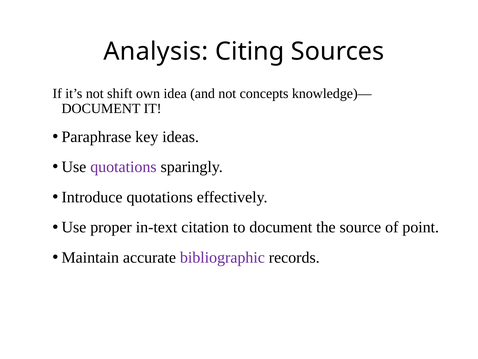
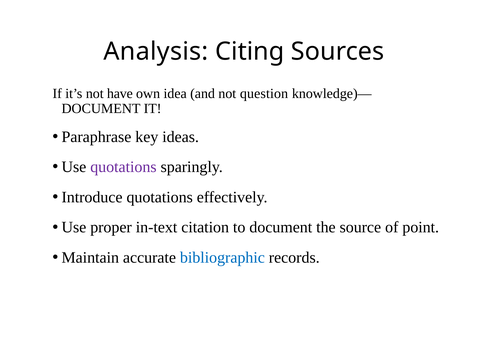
shift: shift -> have (120, 93)
concepts: concepts -> question (264, 93)
bibliographic colour: purple -> blue (222, 257)
